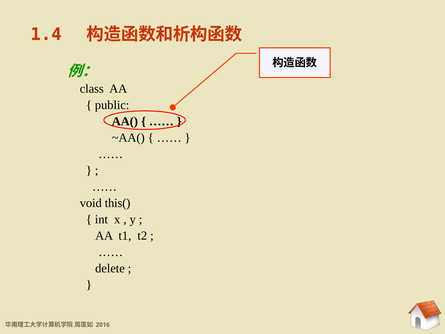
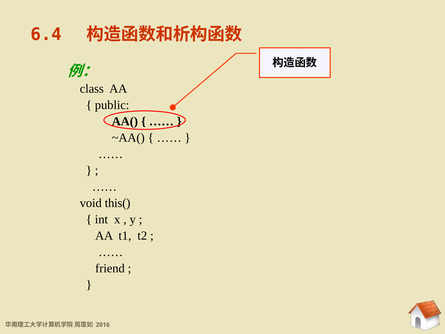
1.4: 1.4 -> 6.4 (46, 35)
delete: delete -> friend (110, 268)
